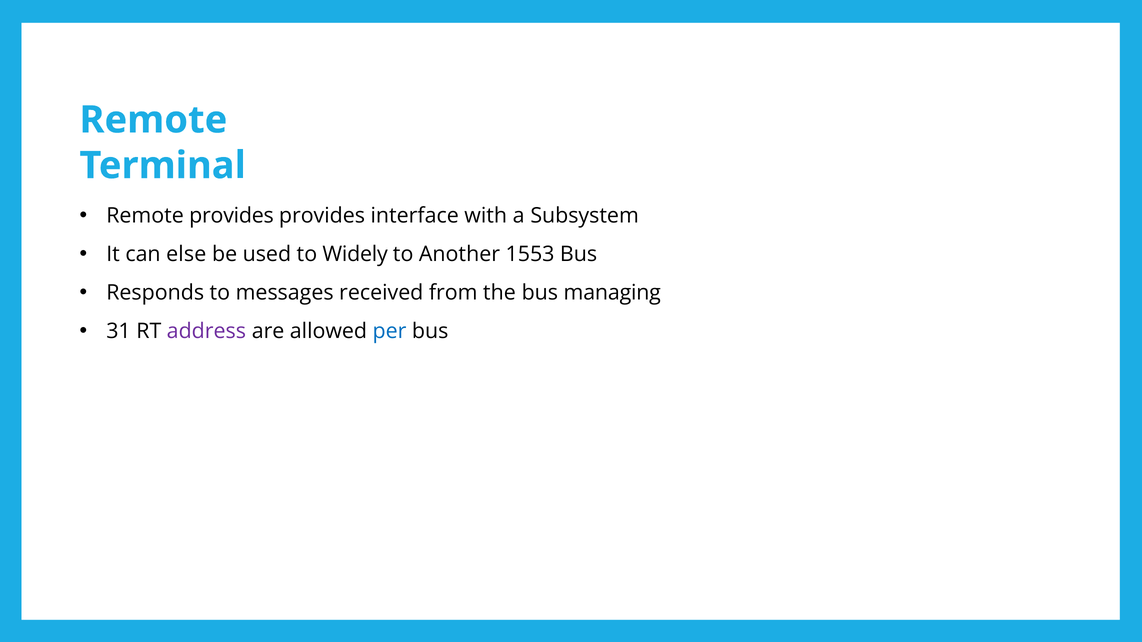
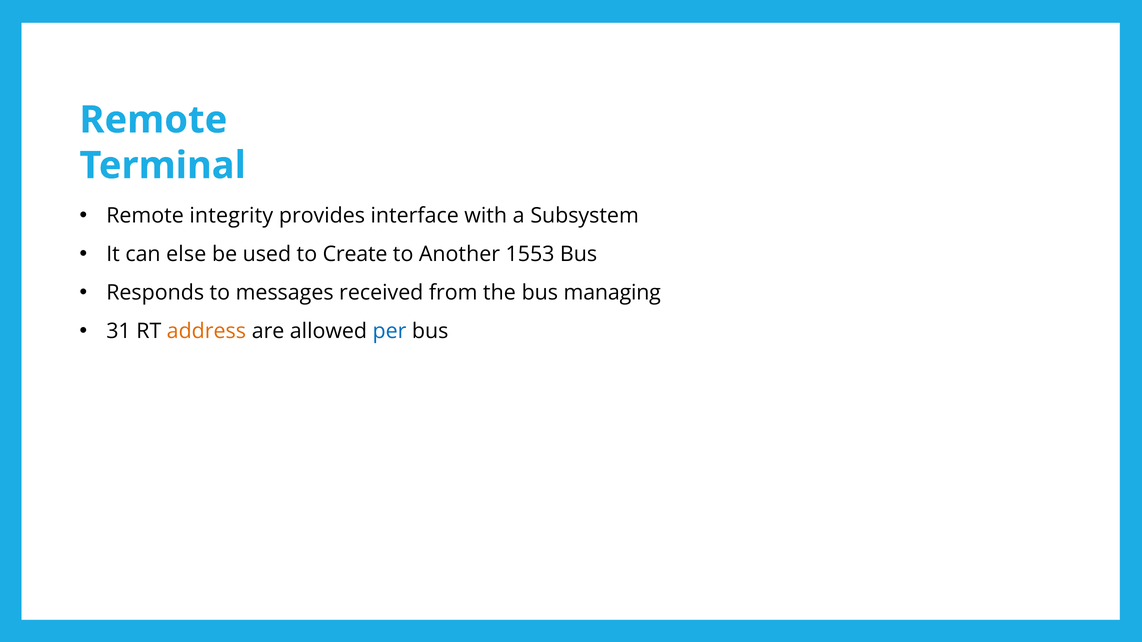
Remote provides: provides -> integrity (231, 216)
Widely: Widely -> Create (355, 255)
address colour: purple -> orange (206, 332)
